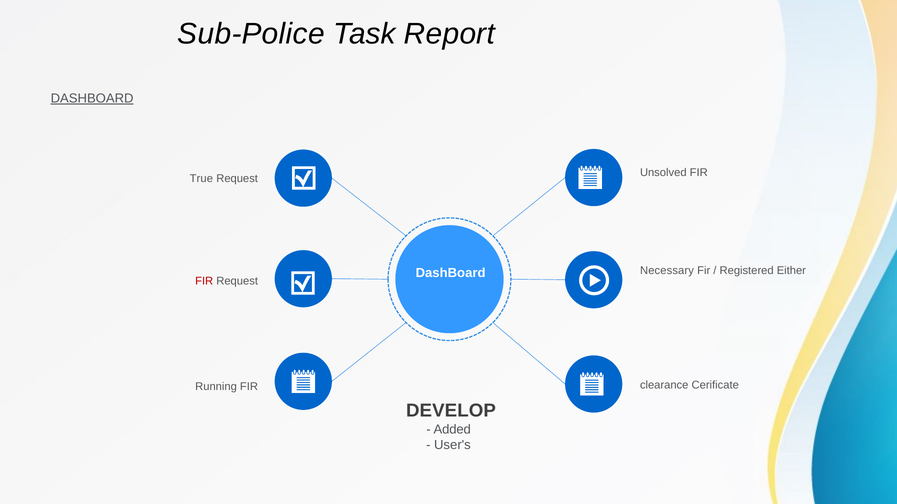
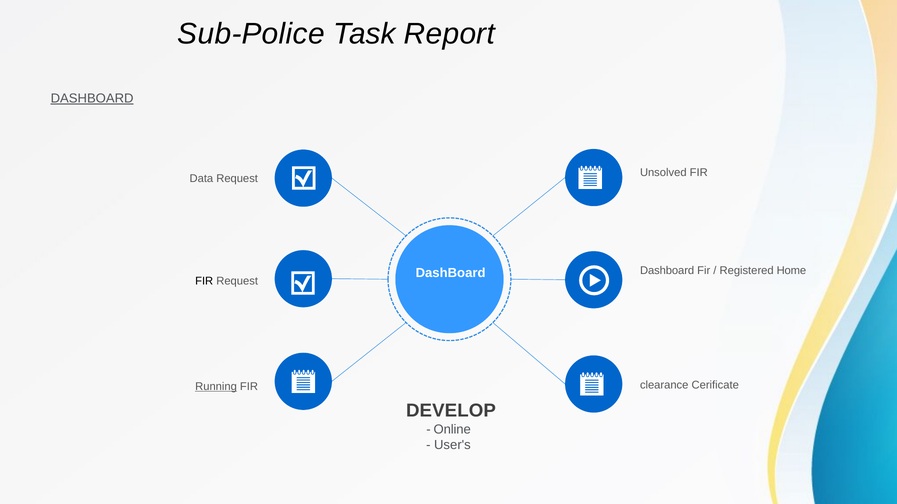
True: True -> Data (201, 179)
Necessary: Necessary -> Dashboard (667, 271)
Either: Either -> Home (791, 271)
FIR colour: red -> black (204, 281)
Running underline: none -> present (216, 387)
Added: Added -> Online (452, 430)
